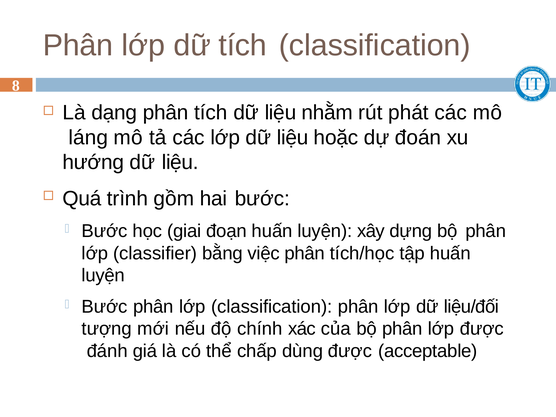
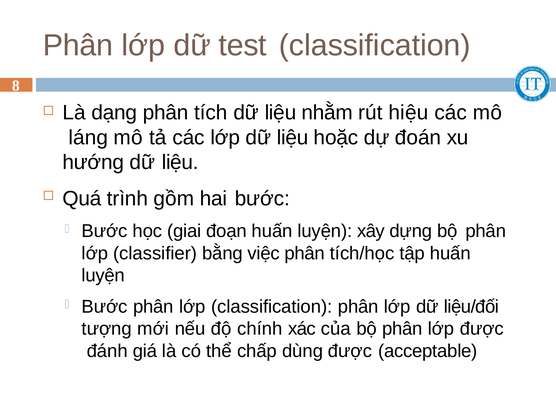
dữ tích: tích -> test (243, 46)
phát: phát -> hiệu (408, 113)
